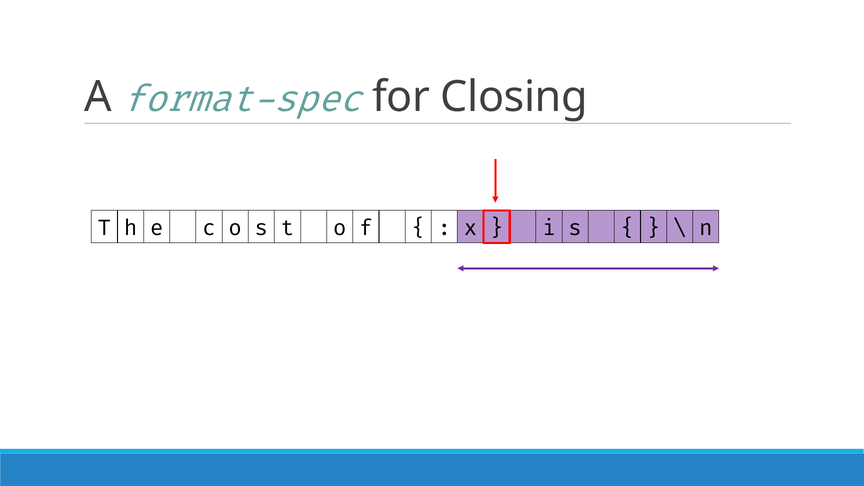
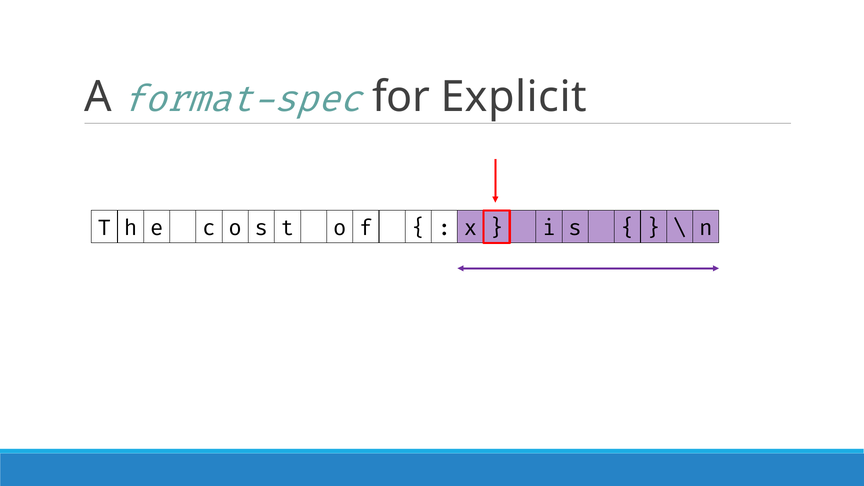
Closing: Closing -> Explicit (514, 97)
